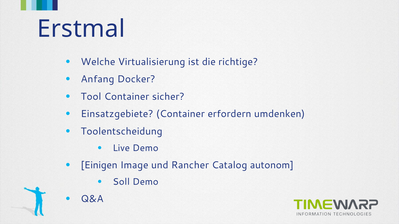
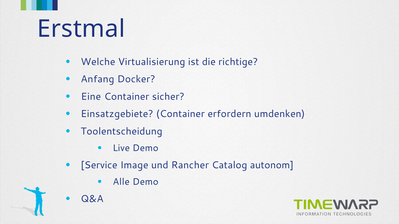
Tool: Tool -> Eine (91, 97)
Einigen: Einigen -> Service (99, 165)
Soll: Soll -> Alle (121, 182)
